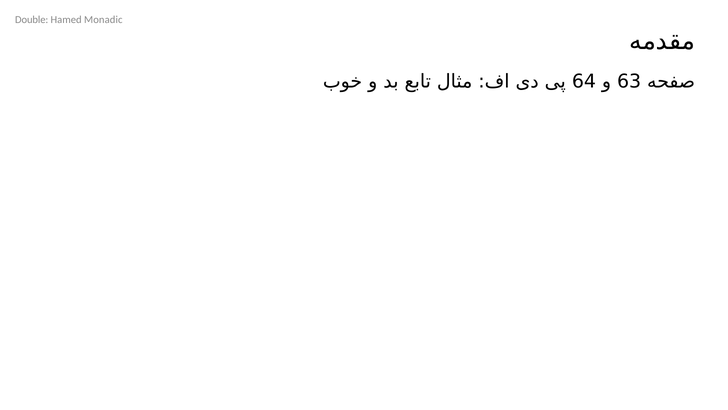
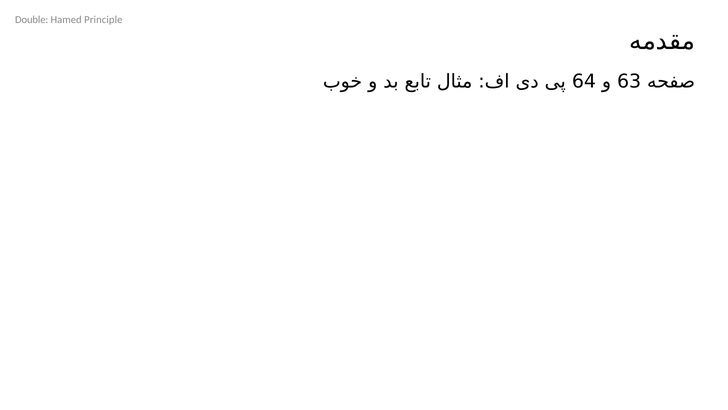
Monadic: Monadic -> Principle (103, 20)
